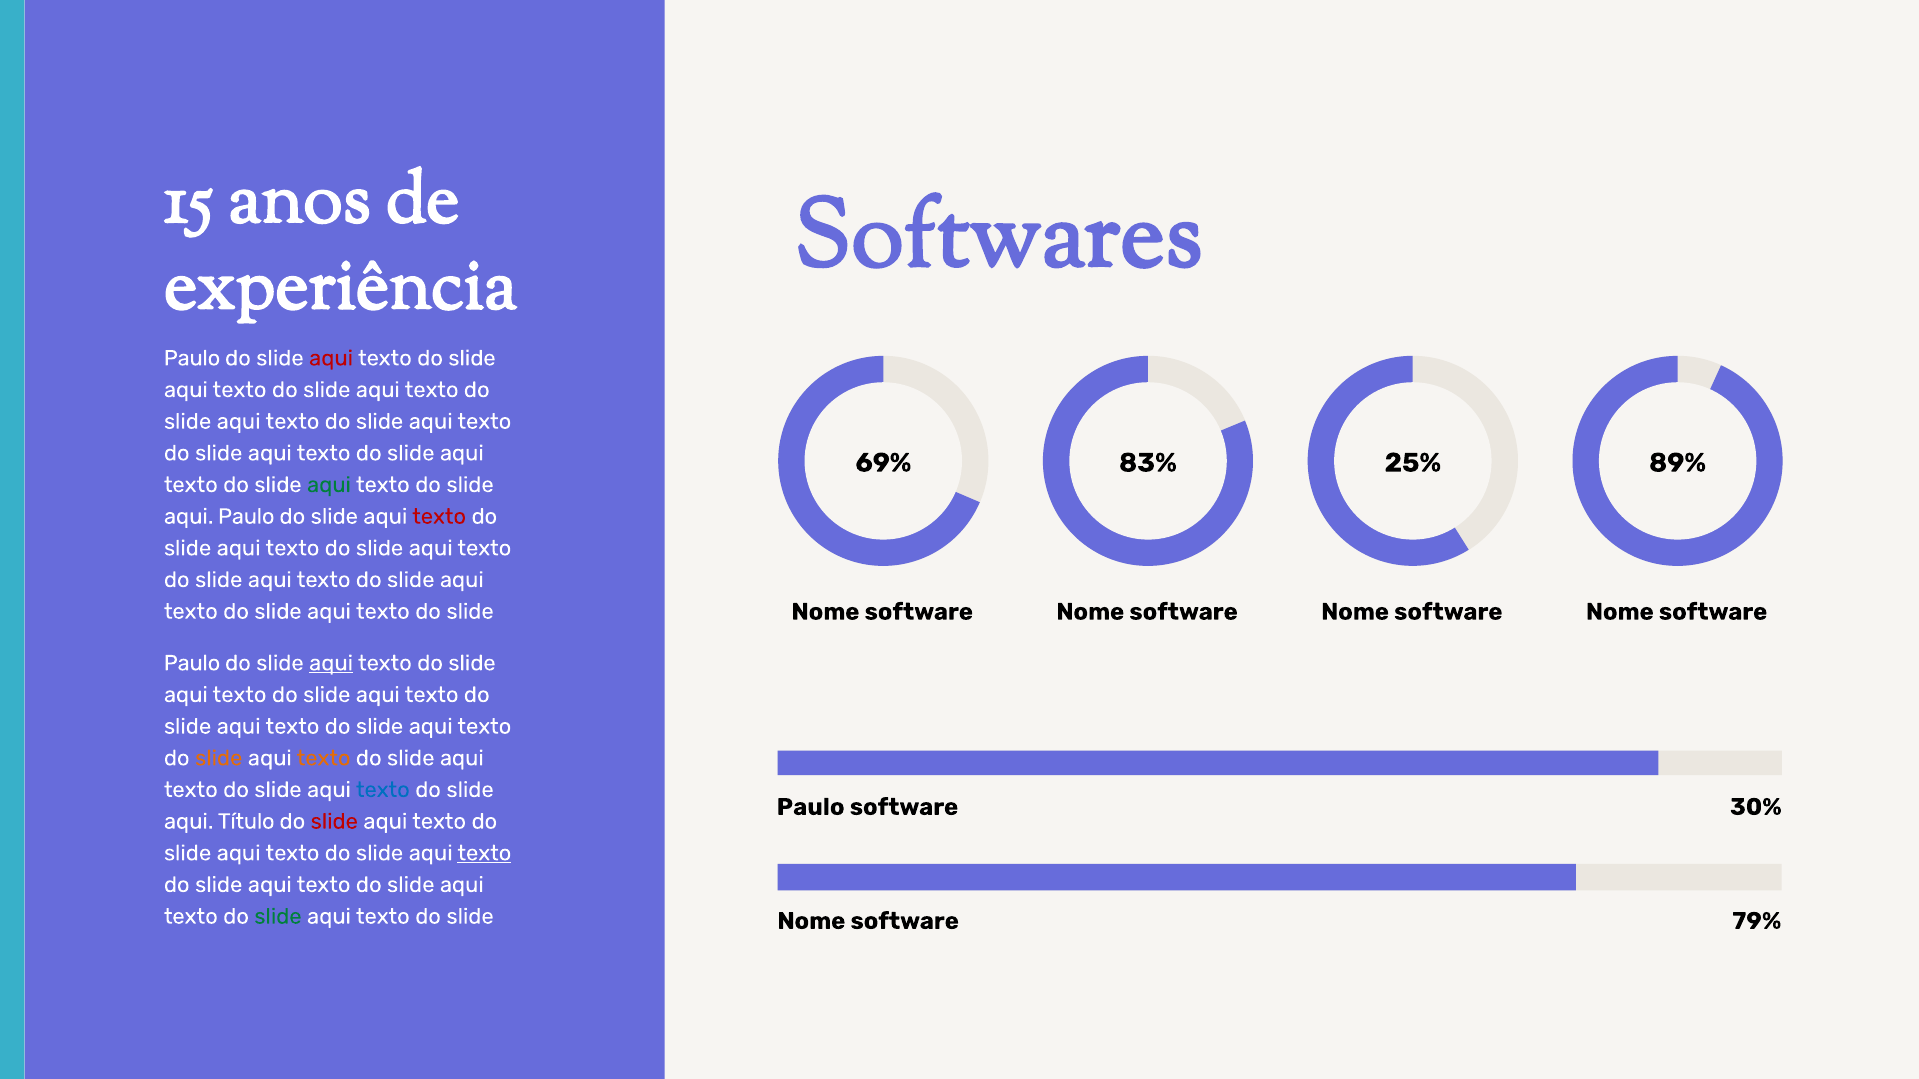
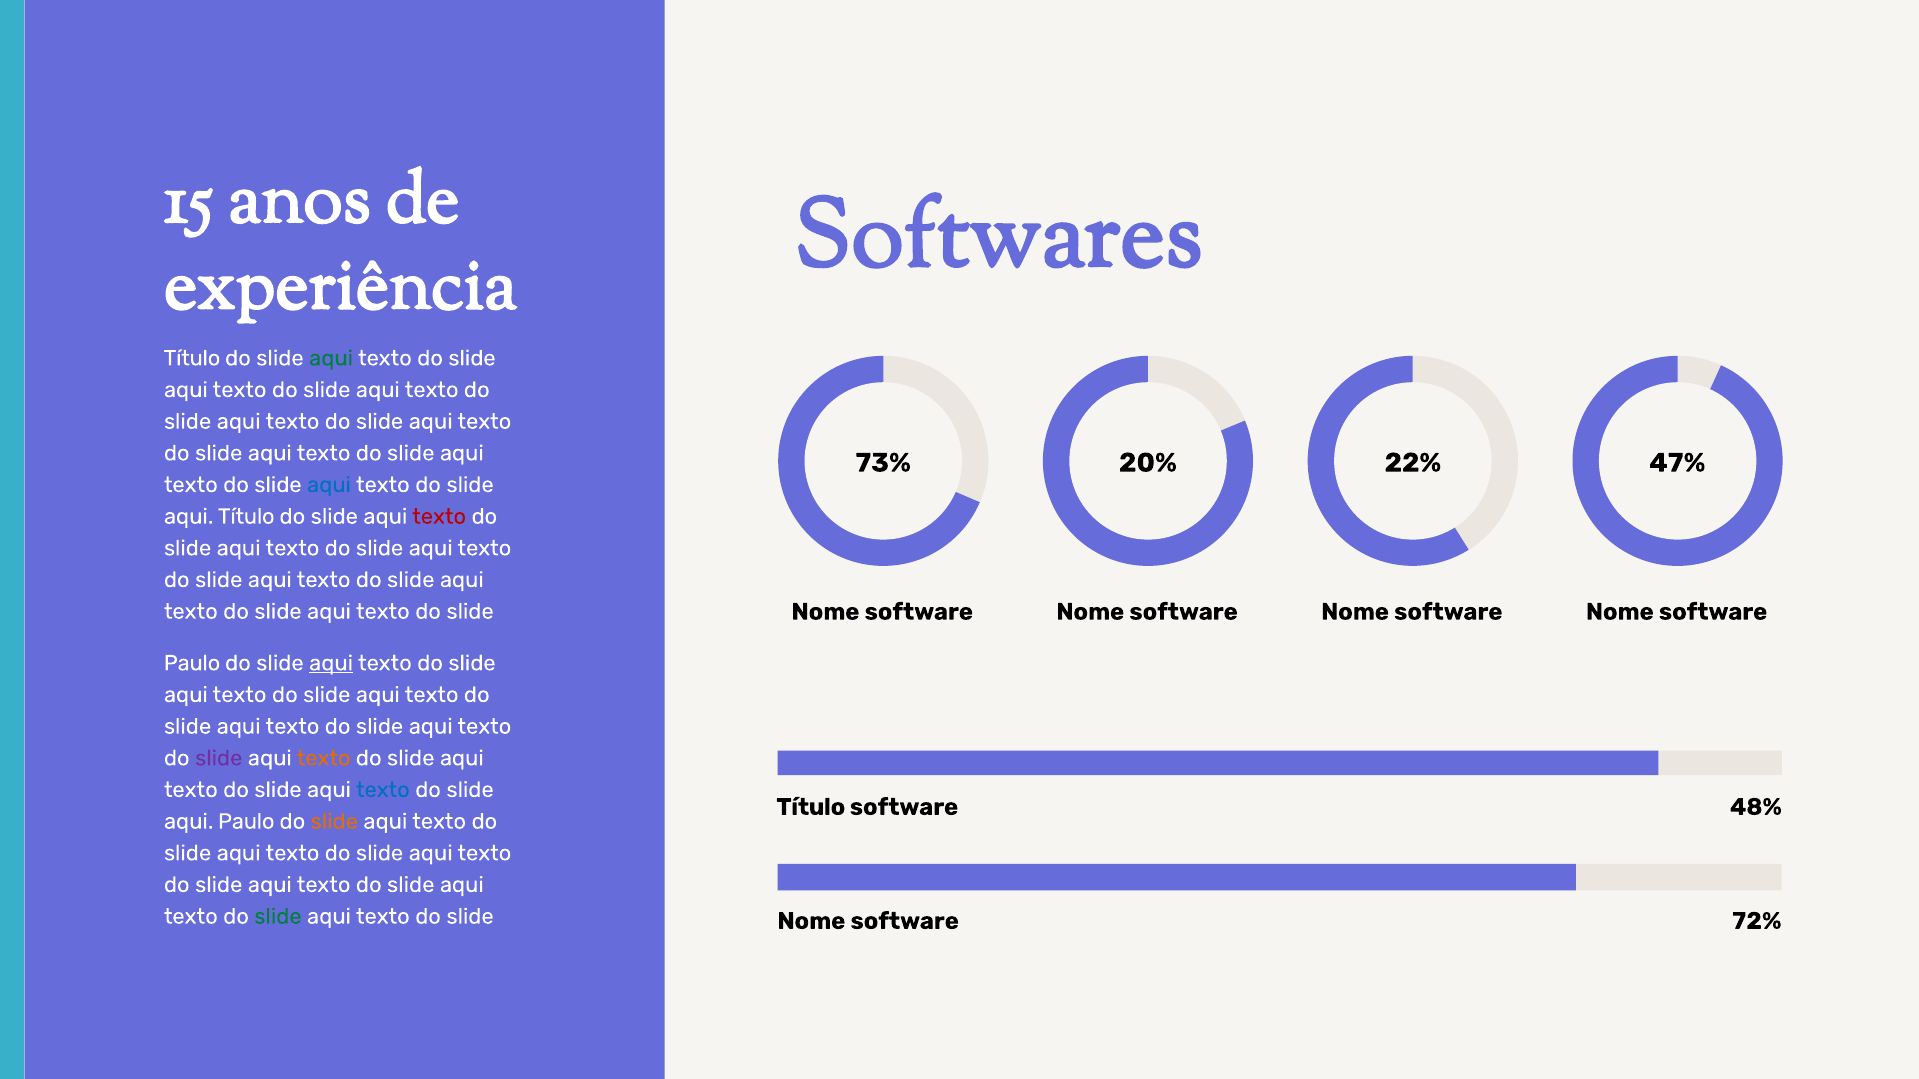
Paulo: Paulo -> Título (192, 358)
aqui colour: red -> green (331, 358)
69%: 69% -> 73% (883, 463)
83%: 83% -> 20% (1148, 463)
25%: 25% -> 22% (1413, 463)
89%: 89% -> 47% (1677, 463)
aqui colour: green -> blue (329, 485)
aqui Paulo: Paulo -> Título (246, 517)
slide colour: orange -> purple (219, 758)
Paulo: Paulo -> Título (811, 807)
30%: 30% -> 48% (1756, 807)
aqui Título: Título -> Paulo (246, 822)
slide colour: red -> orange (334, 822)
texto underline: present -> none (484, 853)
79%: 79% -> 72% (1757, 921)
